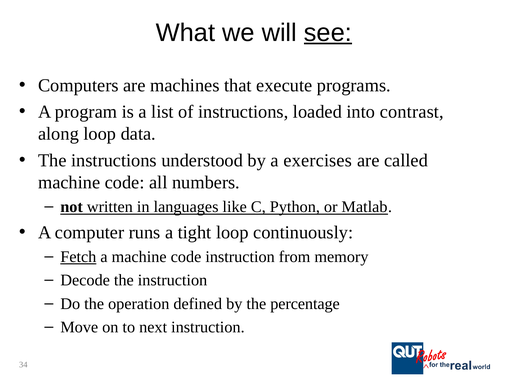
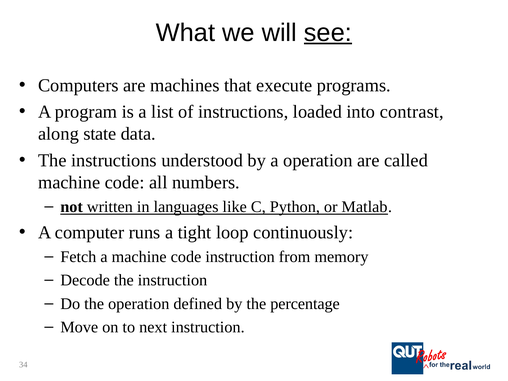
along loop: loop -> state (100, 134)
a exercises: exercises -> operation (318, 160)
Fetch underline: present -> none (78, 257)
